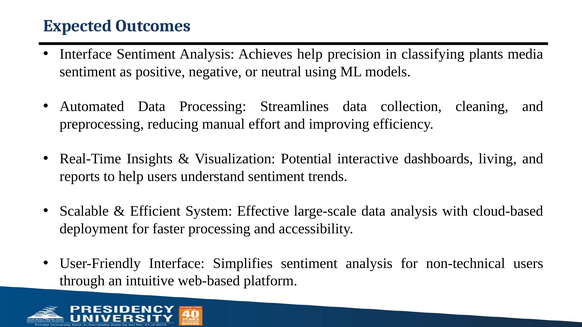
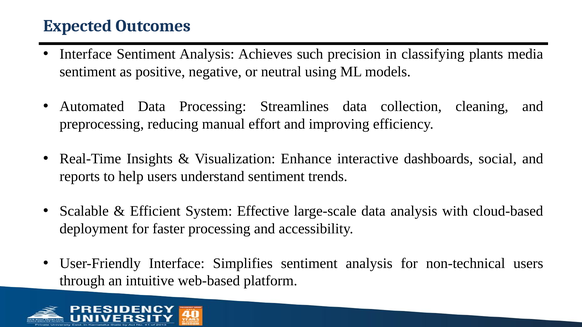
Achieves help: help -> such (310, 54)
Potential: Potential -> Enhance (306, 159)
living: living -> social (498, 159)
